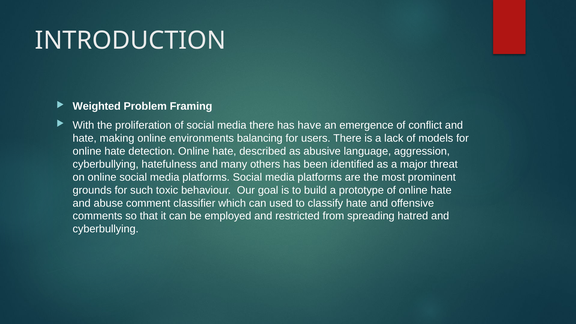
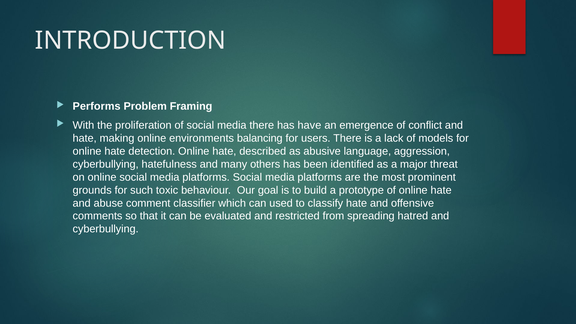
Weighted: Weighted -> Performs (97, 106)
employed: employed -> evaluated (228, 216)
